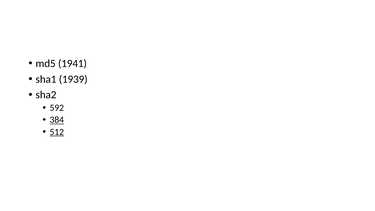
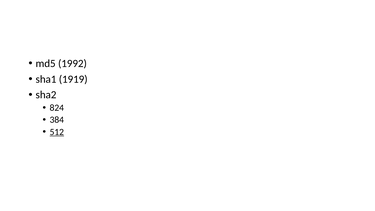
1941: 1941 -> 1992 (72, 63)
1939: 1939 -> 1919 (73, 79)
592: 592 -> 824 (57, 108)
384 underline: present -> none (57, 120)
